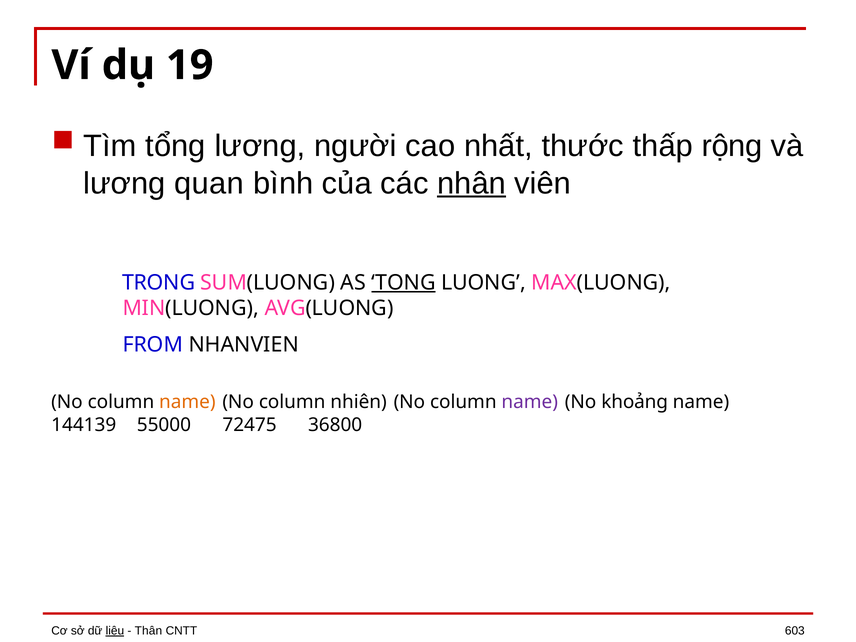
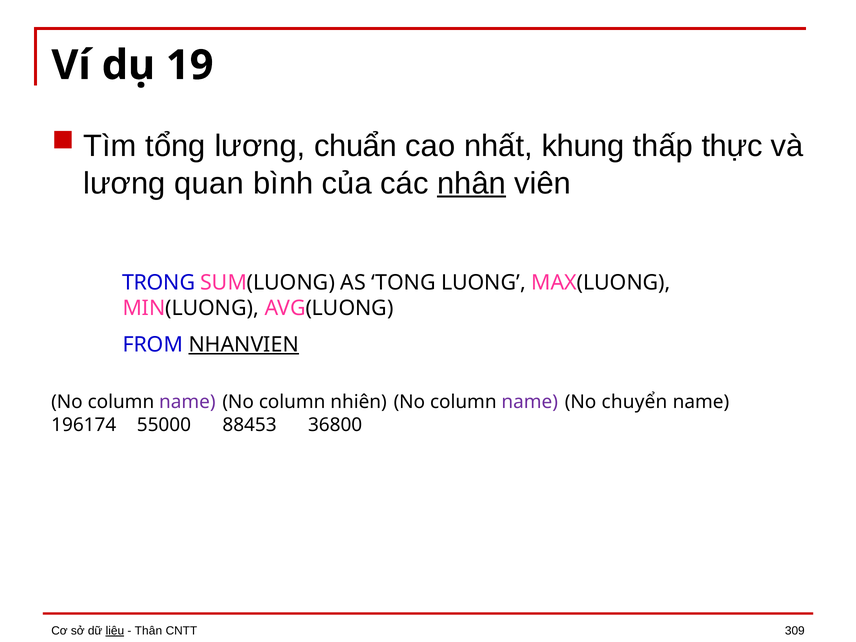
người: người -> chuẩn (356, 146)
thước: thước -> khung (583, 146)
rộng: rộng -> thực (732, 146)
TONG underline: present -> none (404, 282)
NHANVIEN underline: none -> present (244, 345)
name colour: orange -> purple (187, 402)
khoảng: khoảng -> chuyển (634, 402)
144139: 144139 -> 196174 (84, 425)
72475: 72475 -> 88453 (250, 425)
603: 603 -> 309 (795, 631)
